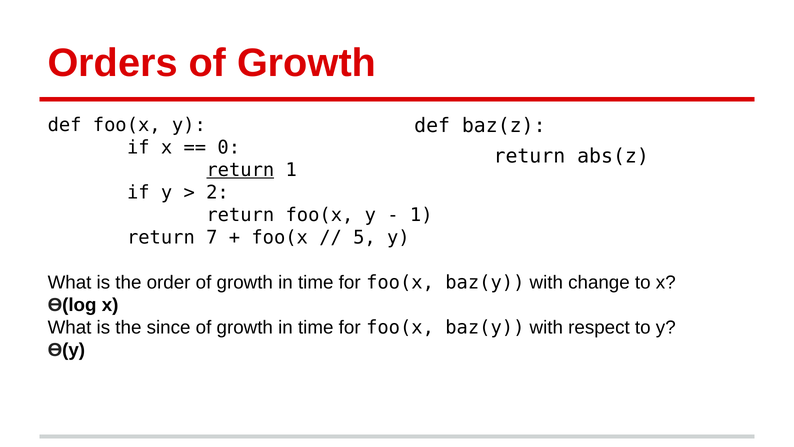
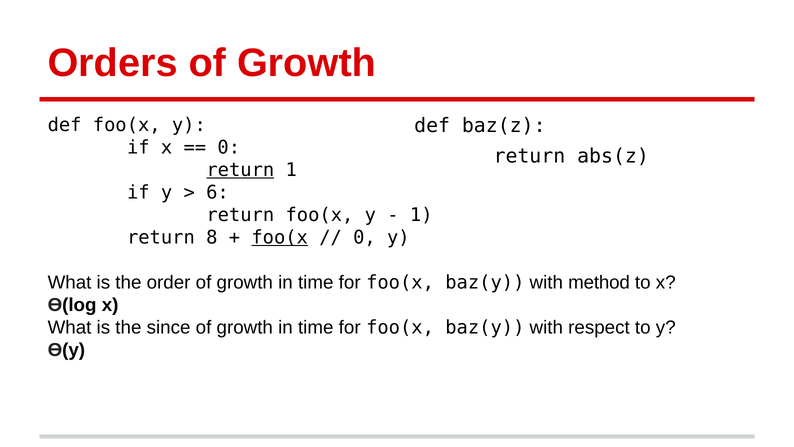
2: 2 -> 6 (217, 192)
7: 7 -> 8 (212, 237)
foo(x underline: none -> present (280, 237)
5: 5 -> 0 (364, 237)
change: change -> method (599, 282)
